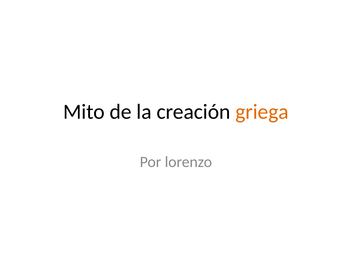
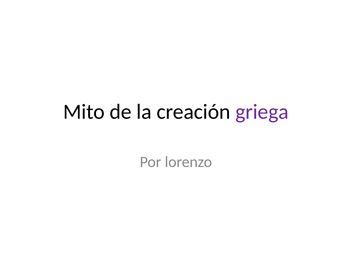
griega colour: orange -> purple (262, 112)
